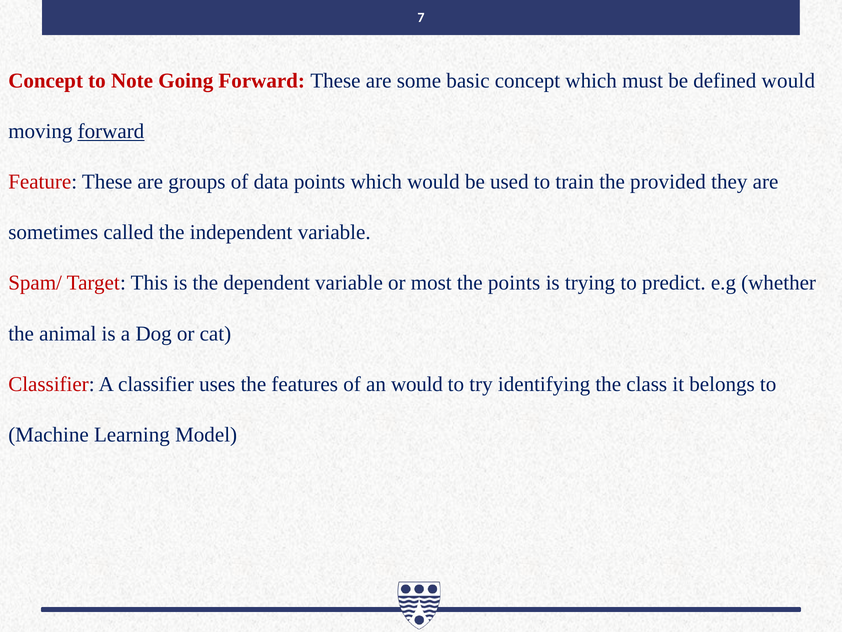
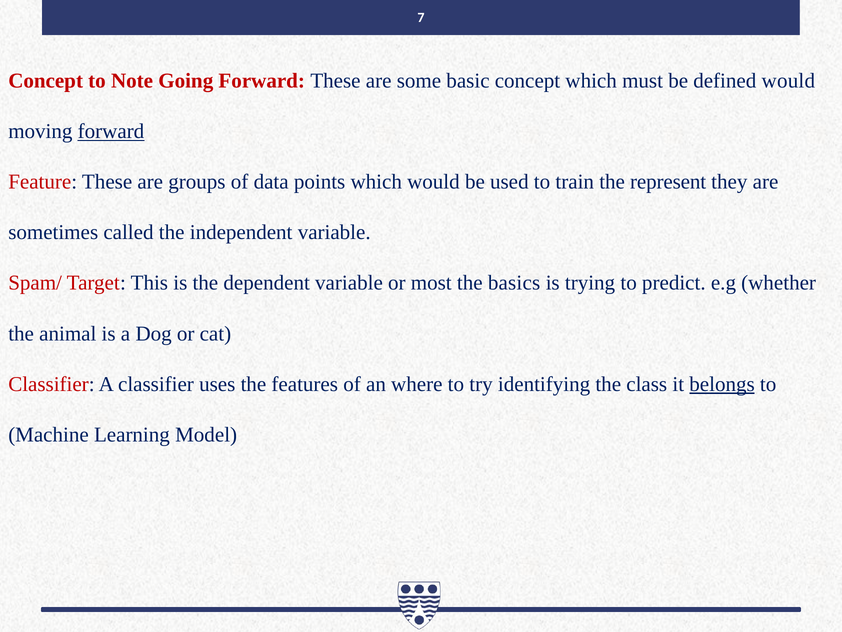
provided: provided -> represent (668, 182)
the points: points -> basics (514, 283)
an would: would -> where (417, 384)
belongs underline: none -> present (722, 384)
